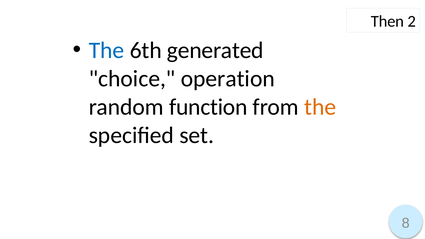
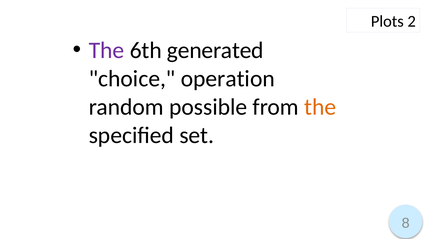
Then: Then -> Plots (387, 21)
The colour: blue -> purple (107, 50)
function: function -> possible (208, 107)
